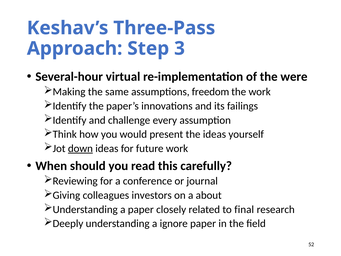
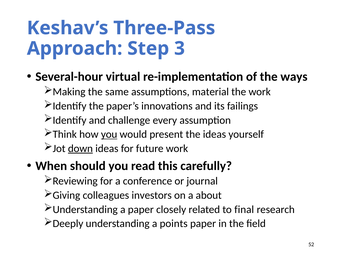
were: were -> ways (294, 77)
freedom: freedom -> material (210, 92)
you underline: none -> present (109, 134)
ignore: ignore -> points (174, 223)
